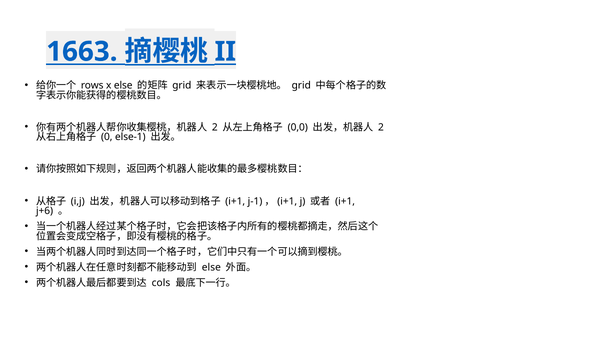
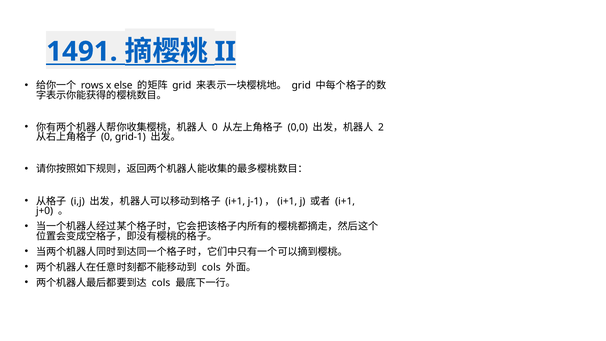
1663: 1663 -> 1491 (82, 52)
2: 2 -> 0 (215, 127)
else-1: else-1 -> grid-1 (130, 137)
j+6: j+6 -> j+0 (45, 211)
else: else -> cols (211, 267)
